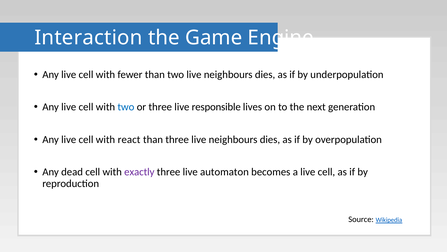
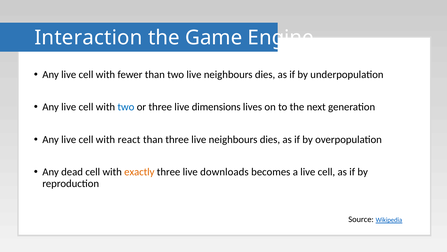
responsible: responsible -> dimensions (216, 107)
exactly colour: purple -> orange (139, 172)
automaton: automaton -> downloads (224, 172)
